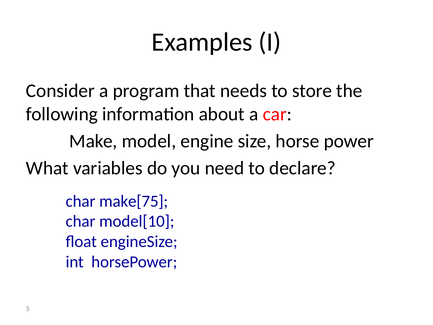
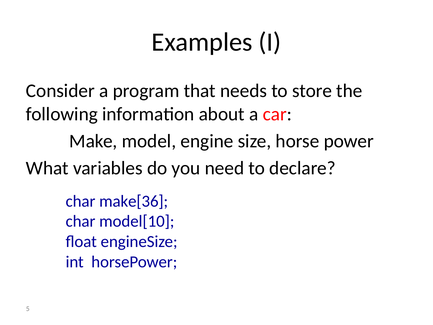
make[75: make[75 -> make[36 (134, 201)
